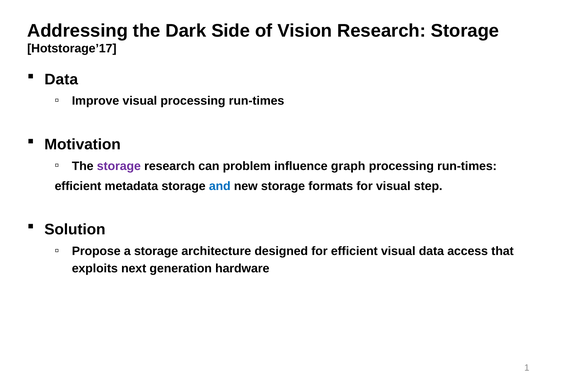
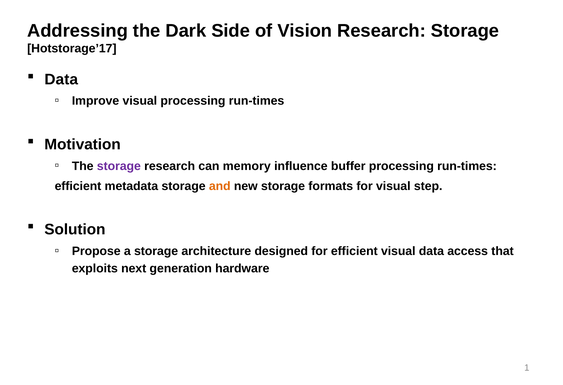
problem: problem -> memory (247, 166)
graph: graph -> buffer (348, 166)
and colour: blue -> orange (220, 186)
